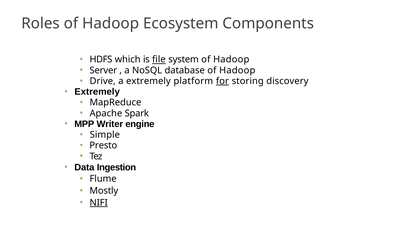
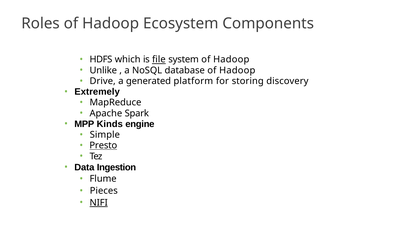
Server: Server -> Unlike (103, 70)
a extremely: extremely -> generated (149, 81)
for underline: present -> none (222, 81)
Writer: Writer -> Kinds (110, 124)
Presto underline: none -> present (103, 145)
Mostly: Mostly -> Pieces (104, 191)
